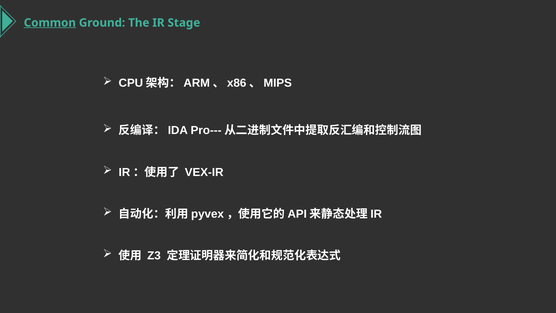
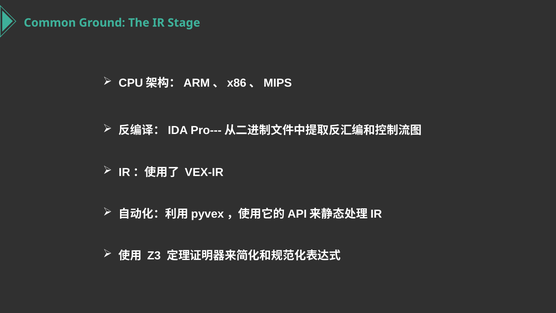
Common underline: present -> none (50, 23)
